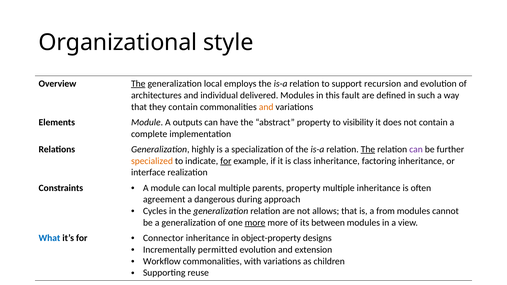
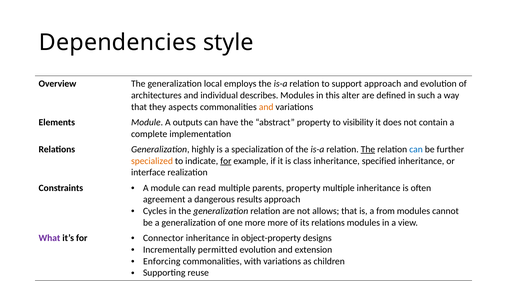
Organizational: Organizational -> Dependencies (118, 43)
The underline: present -> none (138, 84)
support recursion: recursion -> approach (383, 84)
delivered: delivered -> describes (259, 95)
fault: fault -> alter (351, 95)
they contain: contain -> aspects (183, 107)
can colour: purple -> blue (416, 149)
factoring: factoring -> specified (379, 161)
can local: local -> read (207, 188)
during: during -> results (249, 200)
more underline: present -> none (255, 223)
its between: between -> relations (328, 223)
What colour: blue -> purple (49, 238)
Workflow: Workflow -> Enforcing (162, 261)
